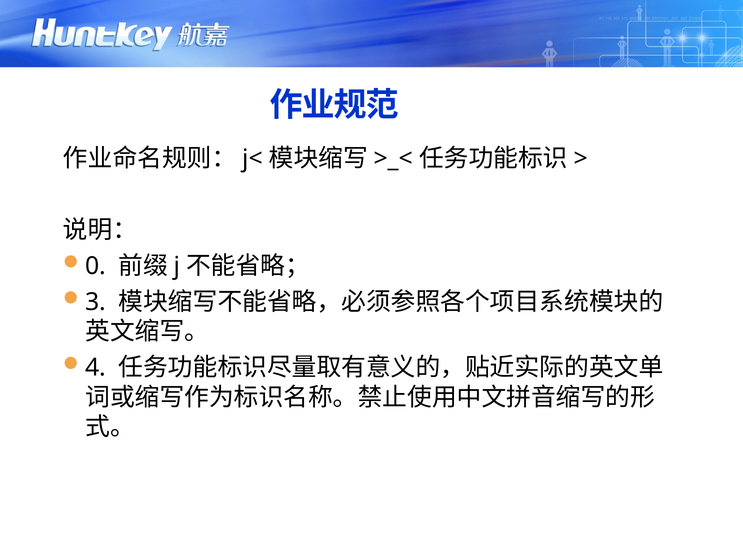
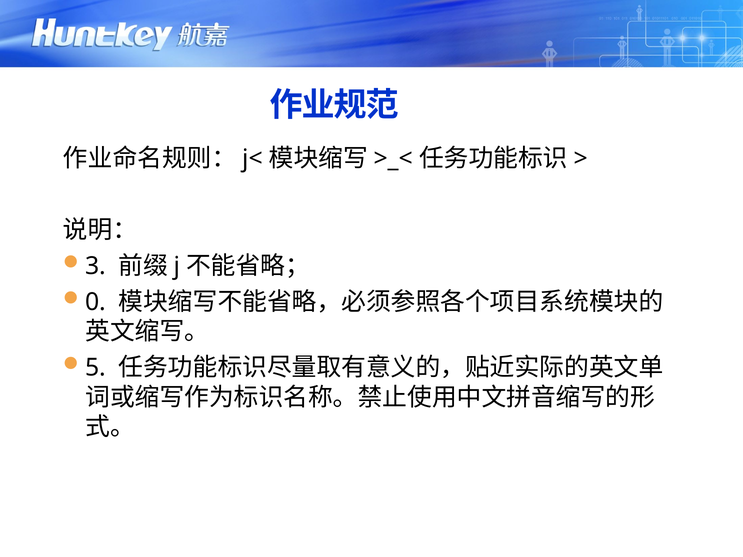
0: 0 -> 3 (96, 266)
3: 3 -> 0 (96, 302)
4: 4 -> 5 (96, 368)
